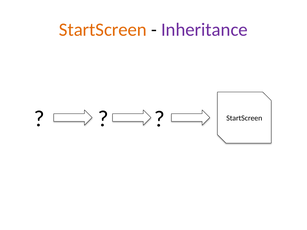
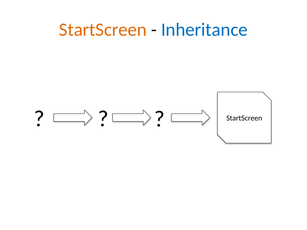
Inheritance colour: purple -> blue (204, 30)
